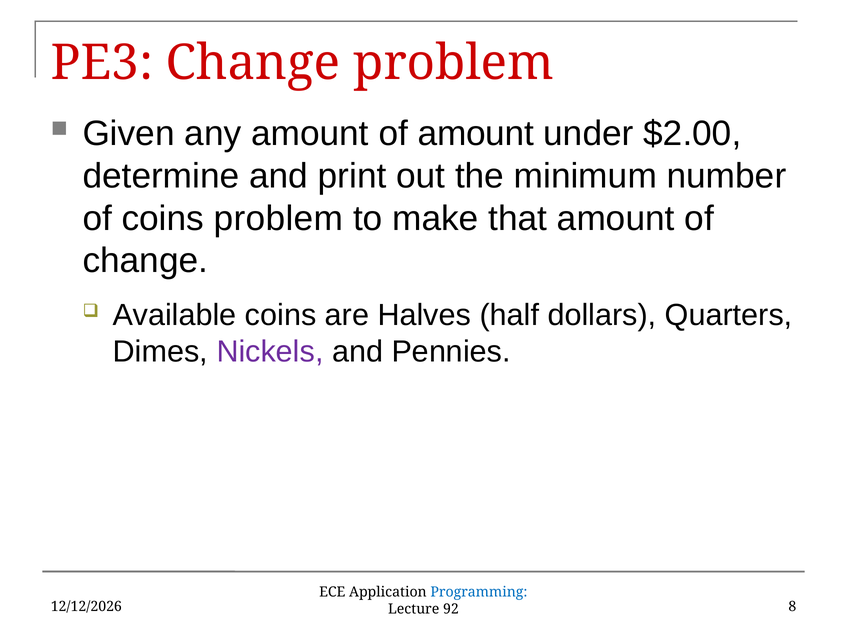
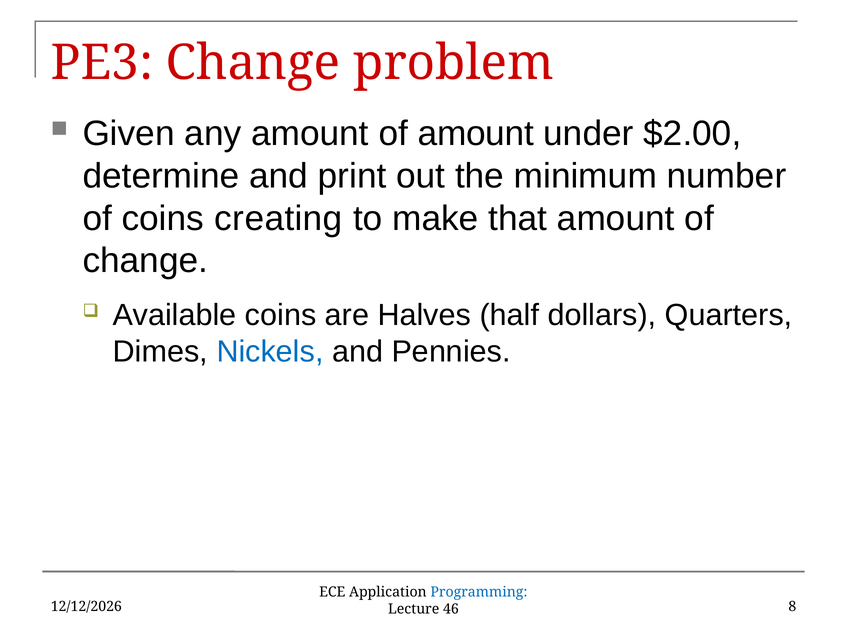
coins problem: problem -> creating (278, 218)
Nickels colour: purple -> blue (270, 352)
92: 92 -> 46 (451, 609)
